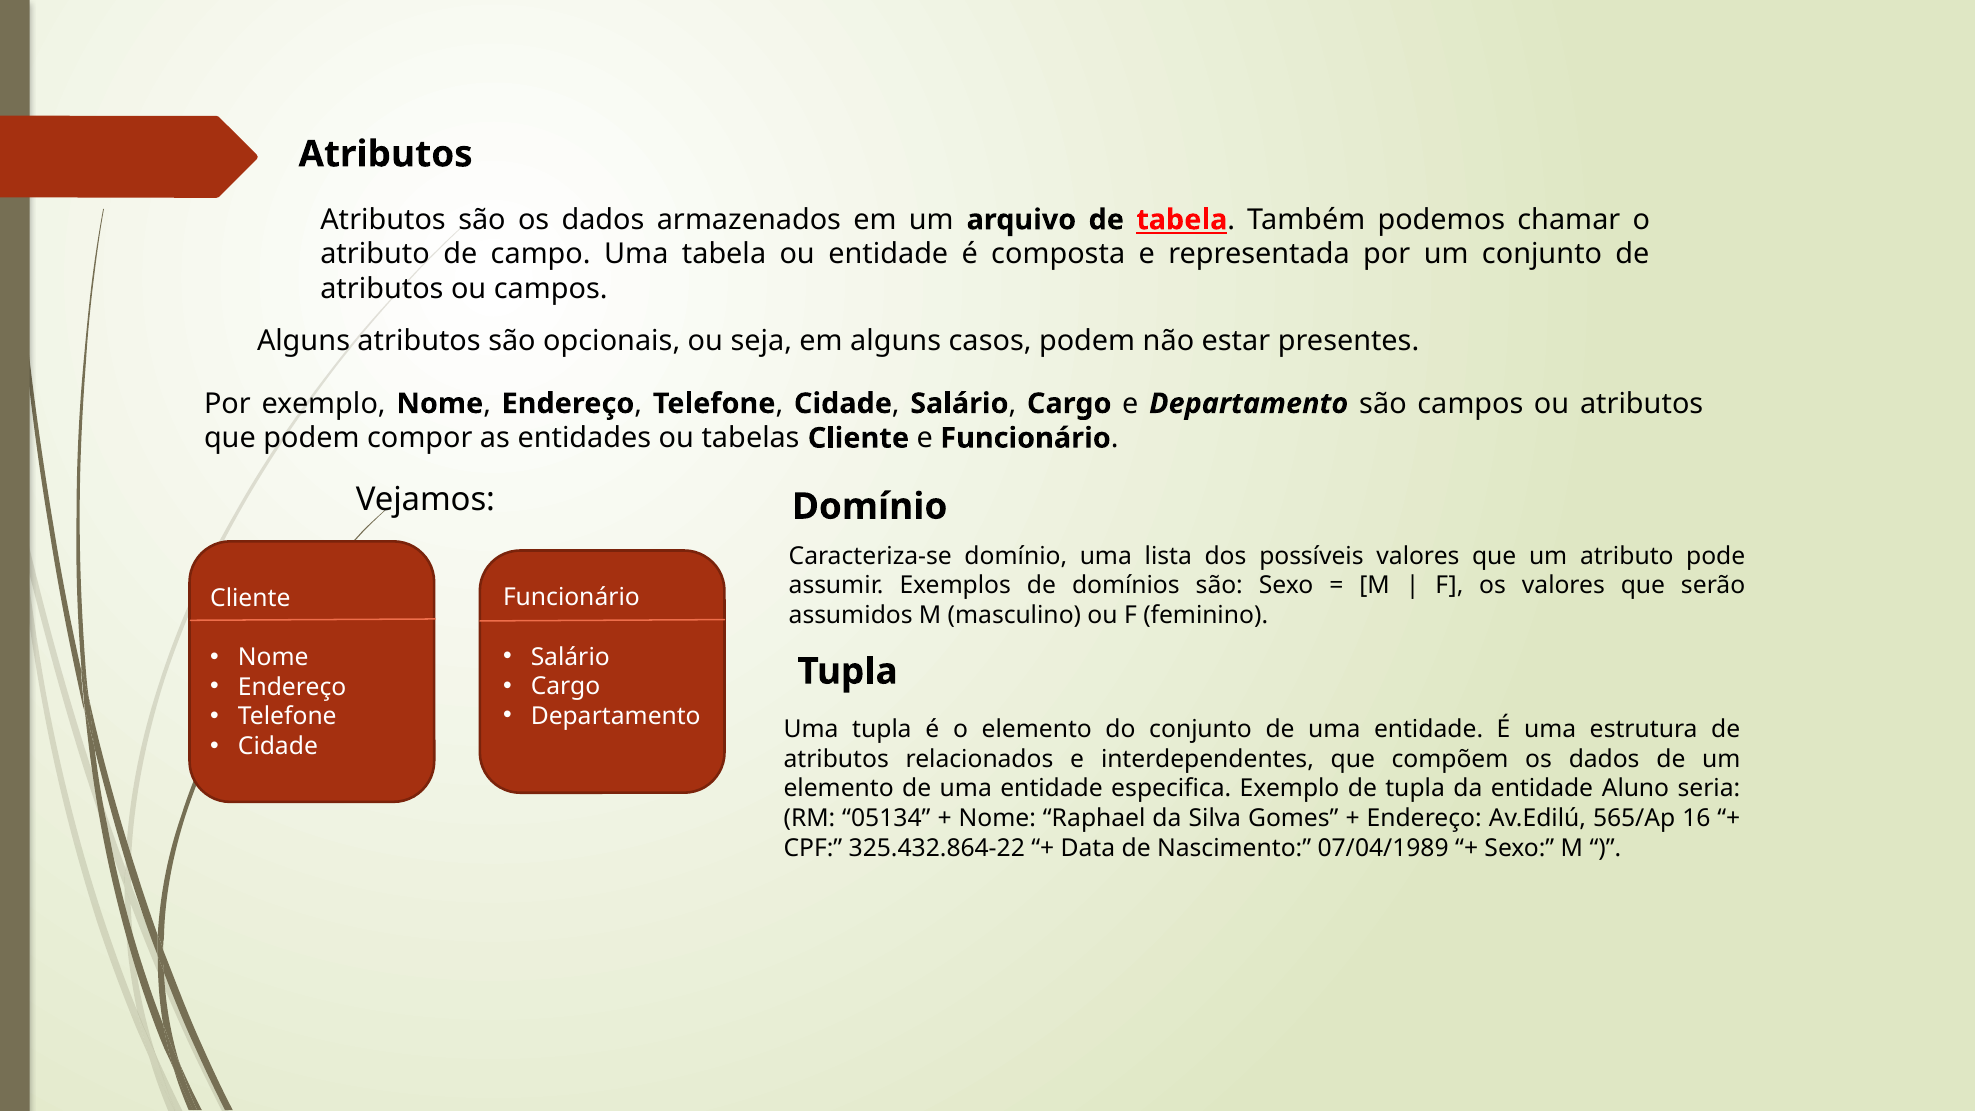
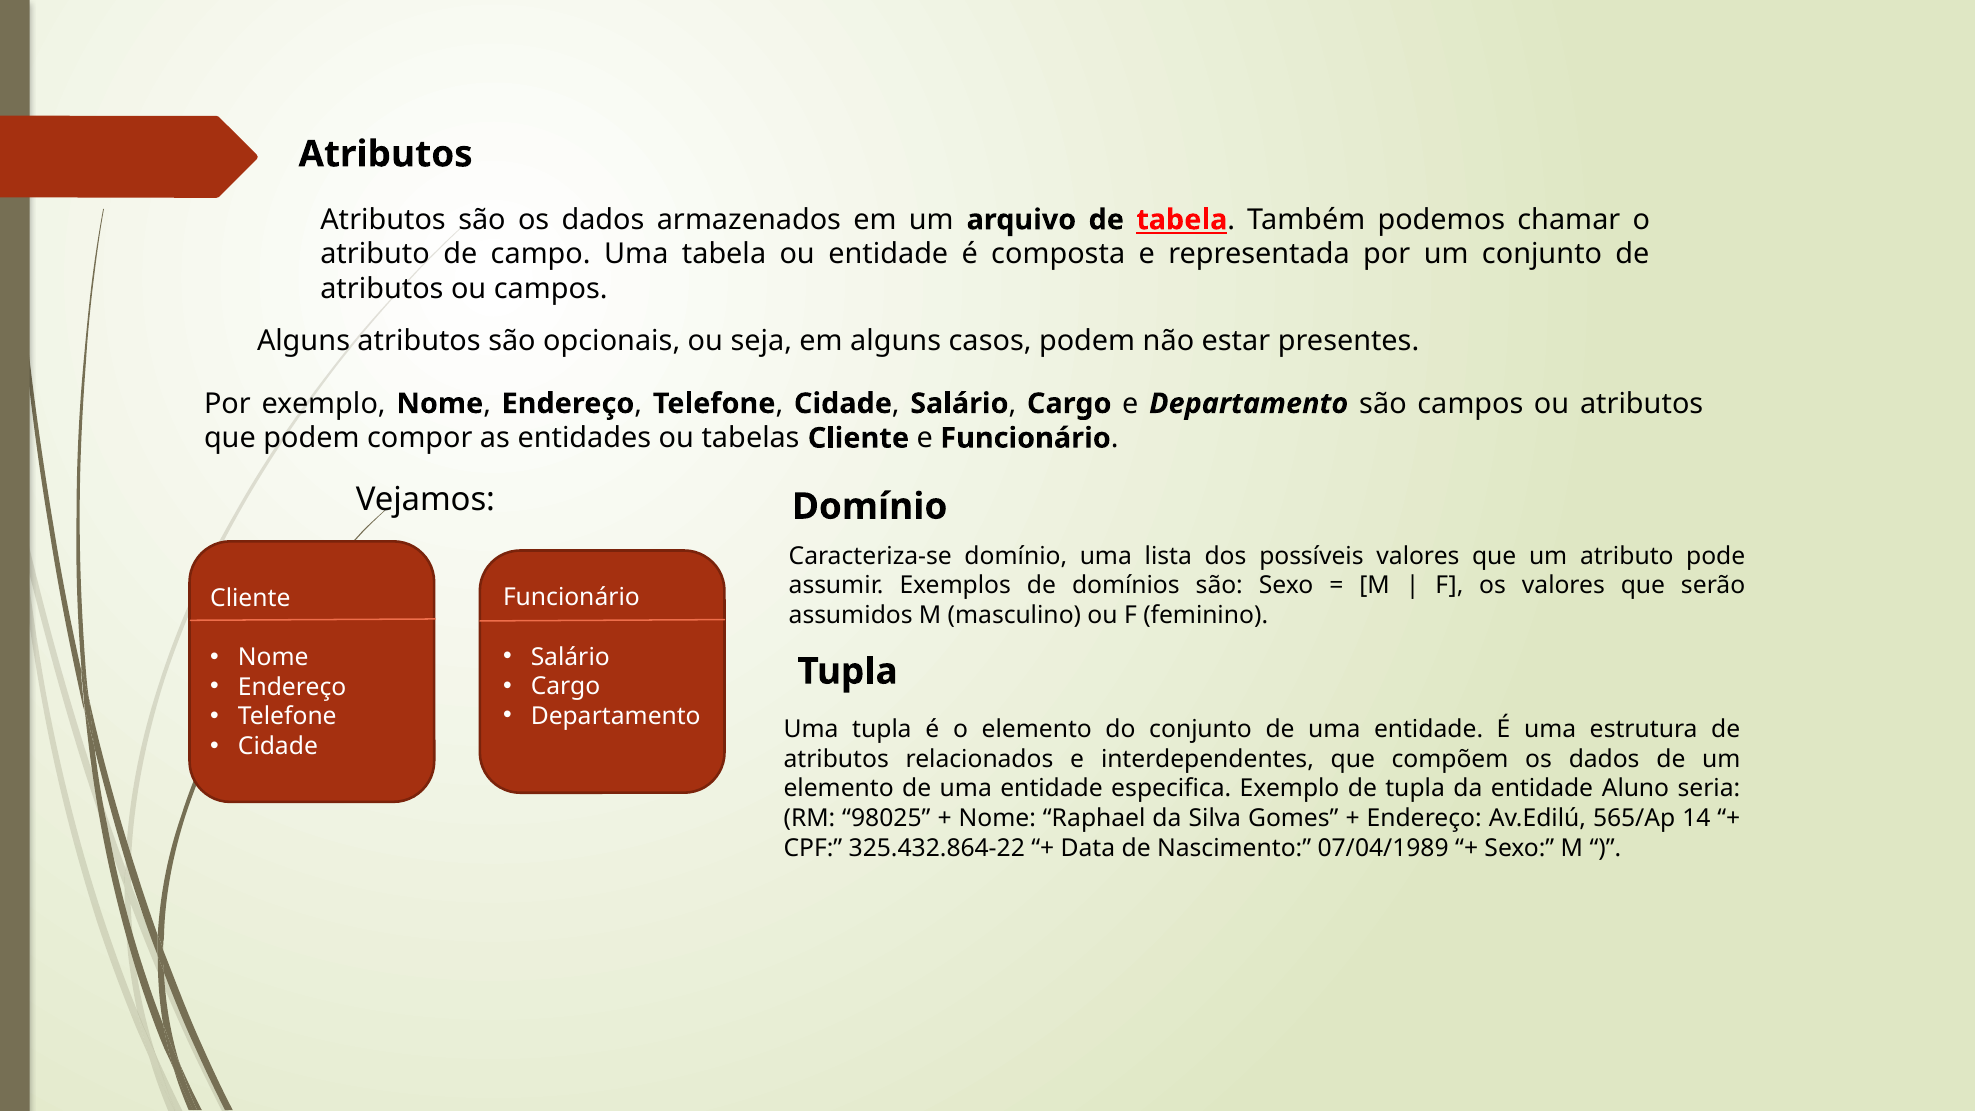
05134: 05134 -> 98025 (886, 818)
16: 16 -> 14 (1696, 818)
